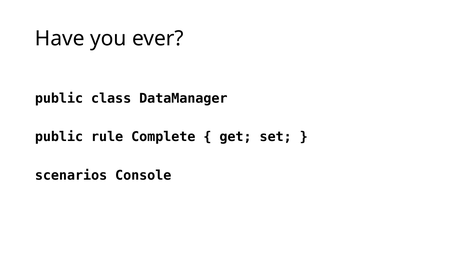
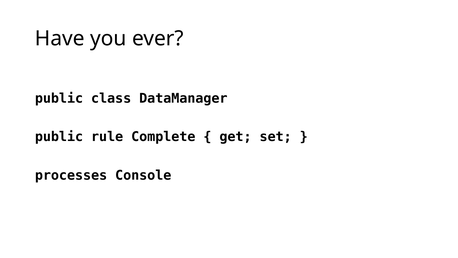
scenarios: scenarios -> processes (71, 175)
